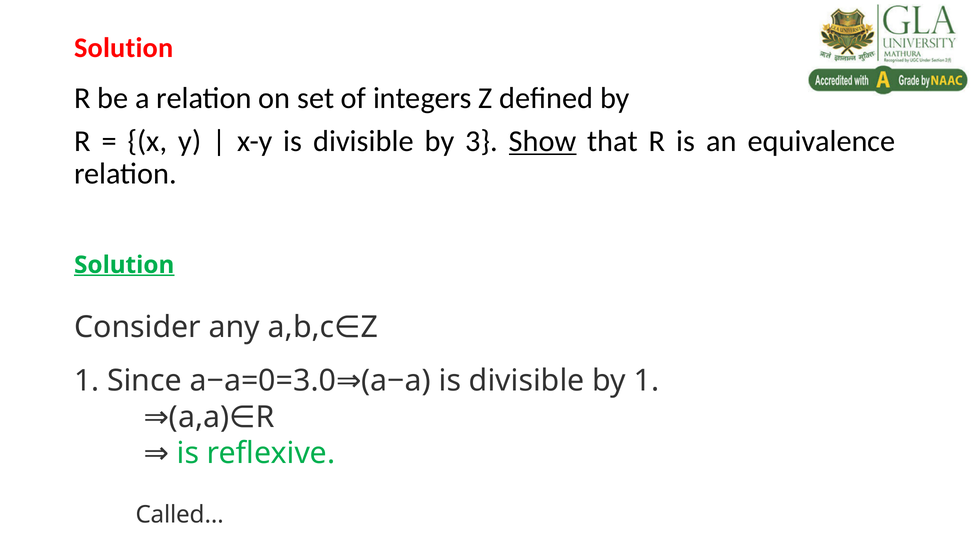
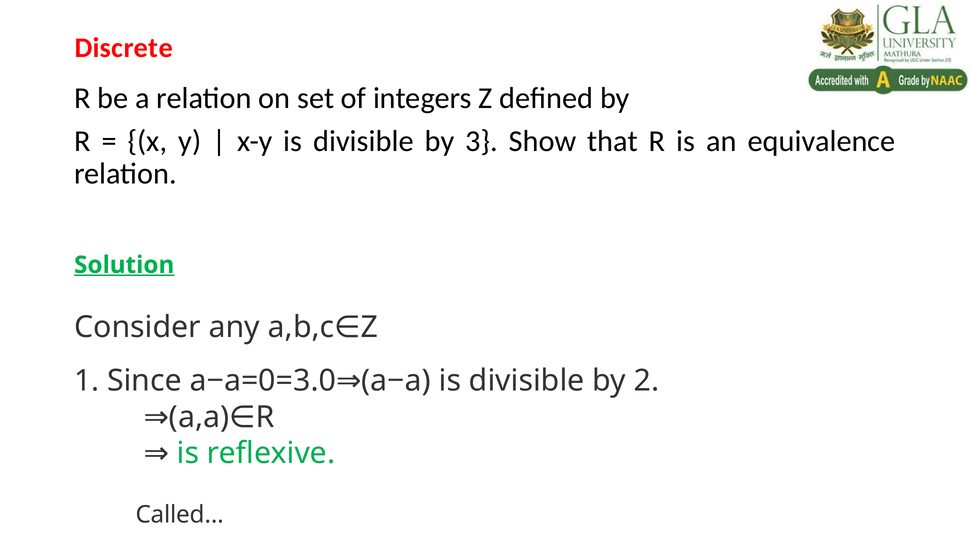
Solution: Solution -> Discrete (124, 48)
Show underline: present -> none (543, 141)
by 1: 1 -> 2 (646, 381)
